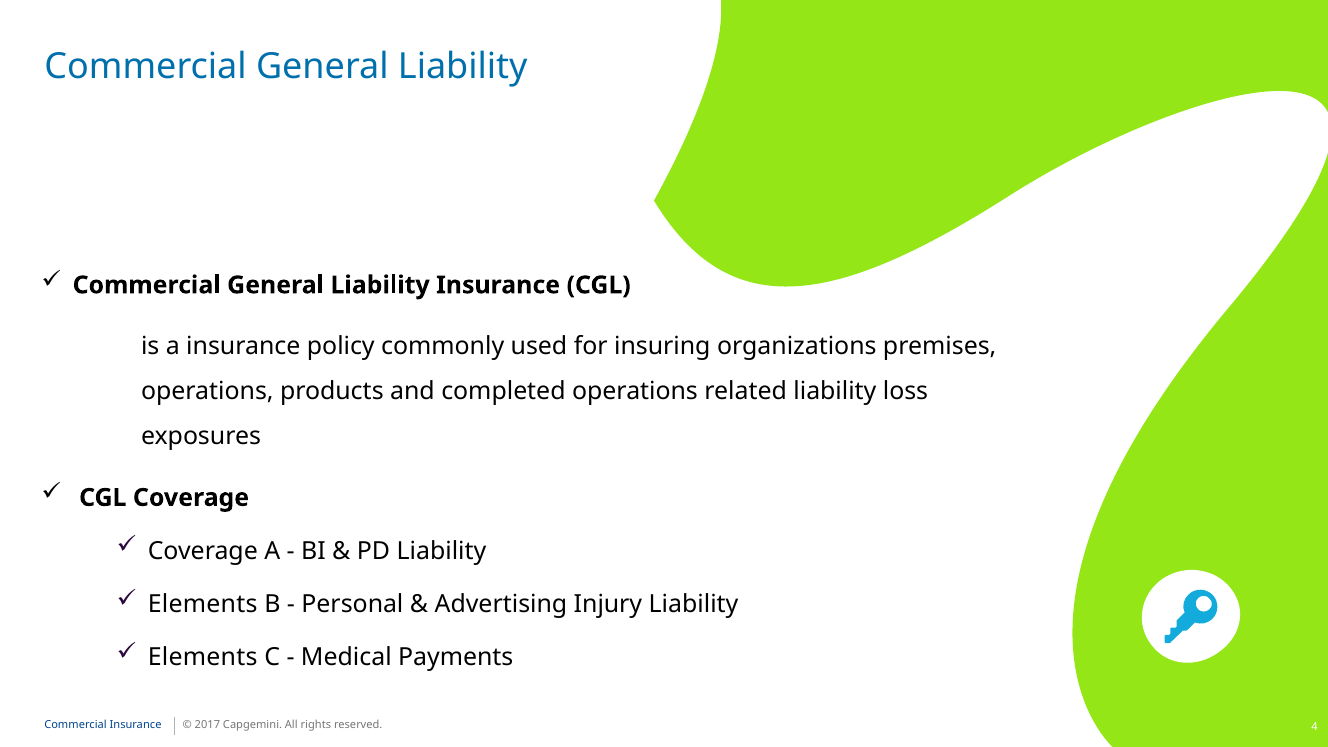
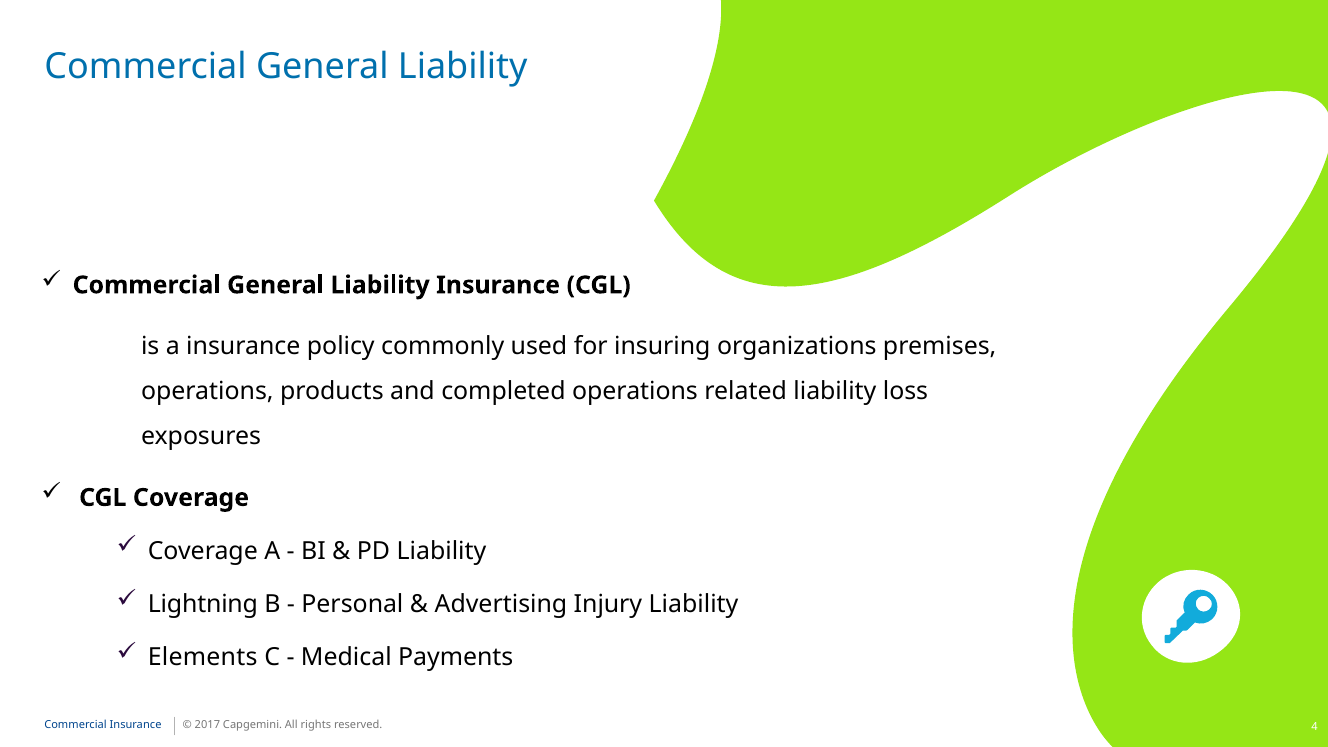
Elements: Elements -> Lightning (203, 604)
